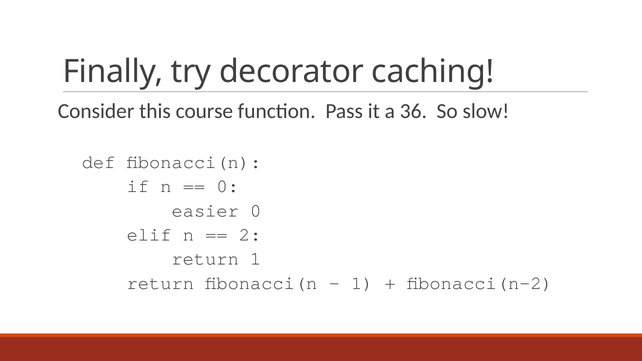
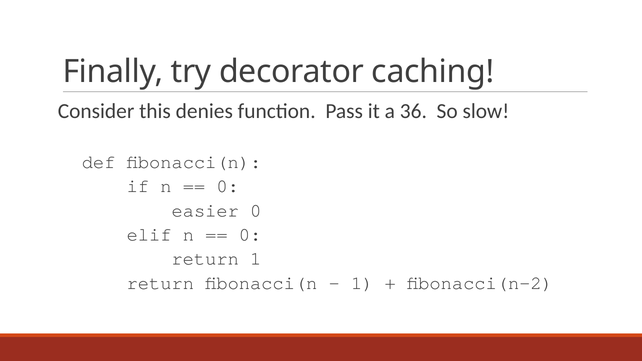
course: course -> denies (204, 111)
2: 2 -> 0 (250, 235)
